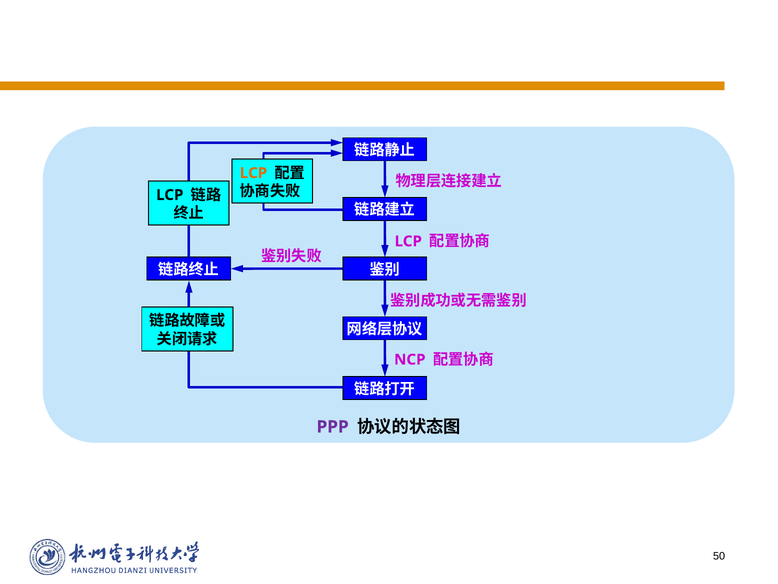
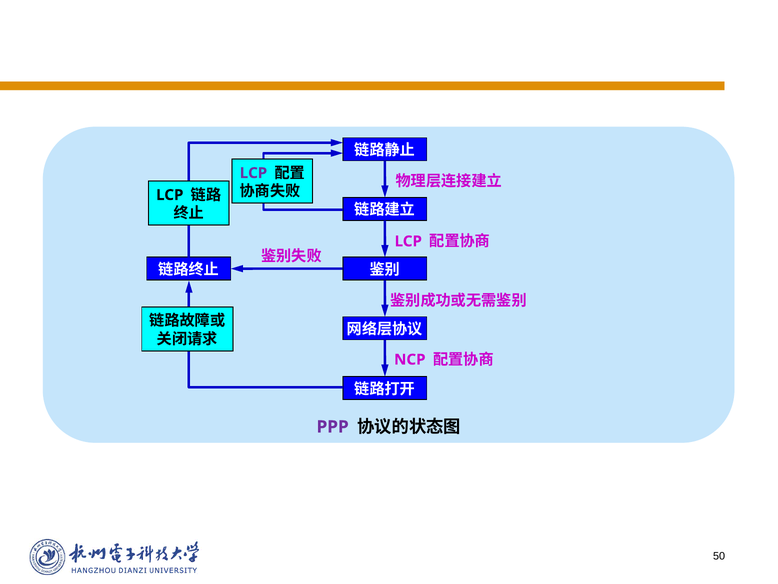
LCP colour: orange -> purple (253, 173)
